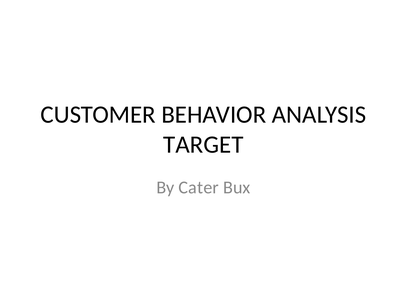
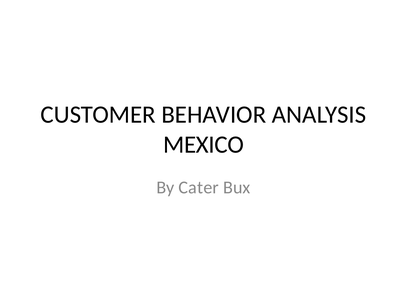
TARGET: TARGET -> MEXICO (204, 144)
